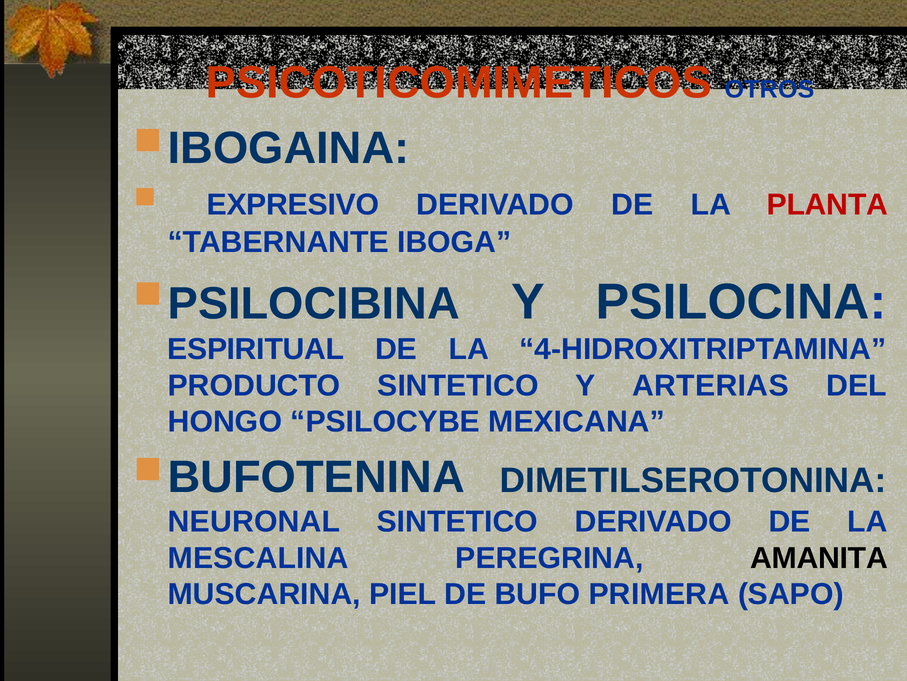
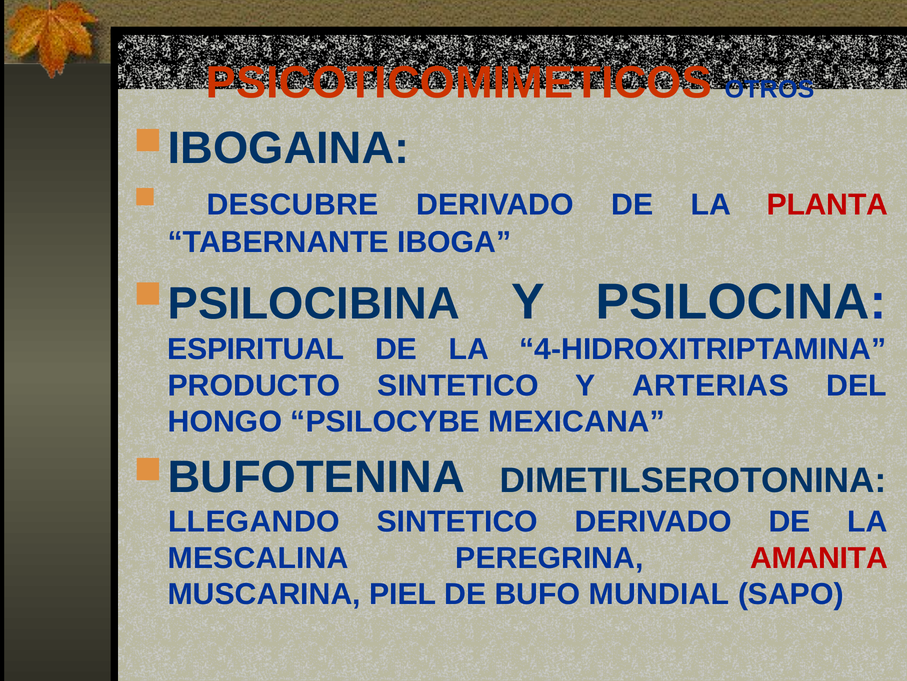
EXPRESIVO: EXPRESIVO -> DESCUBRE (293, 205)
NEURONAL: NEURONAL -> LLEGANDO (254, 521)
AMANITA colour: black -> red (819, 557)
PRIMERA: PRIMERA -> MUNDIAL (659, 594)
